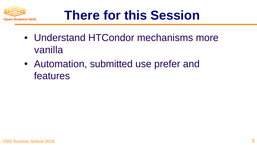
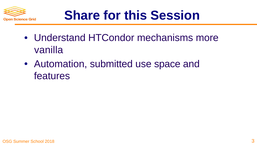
There: There -> Share (82, 15)
prefer: prefer -> space (167, 64)
